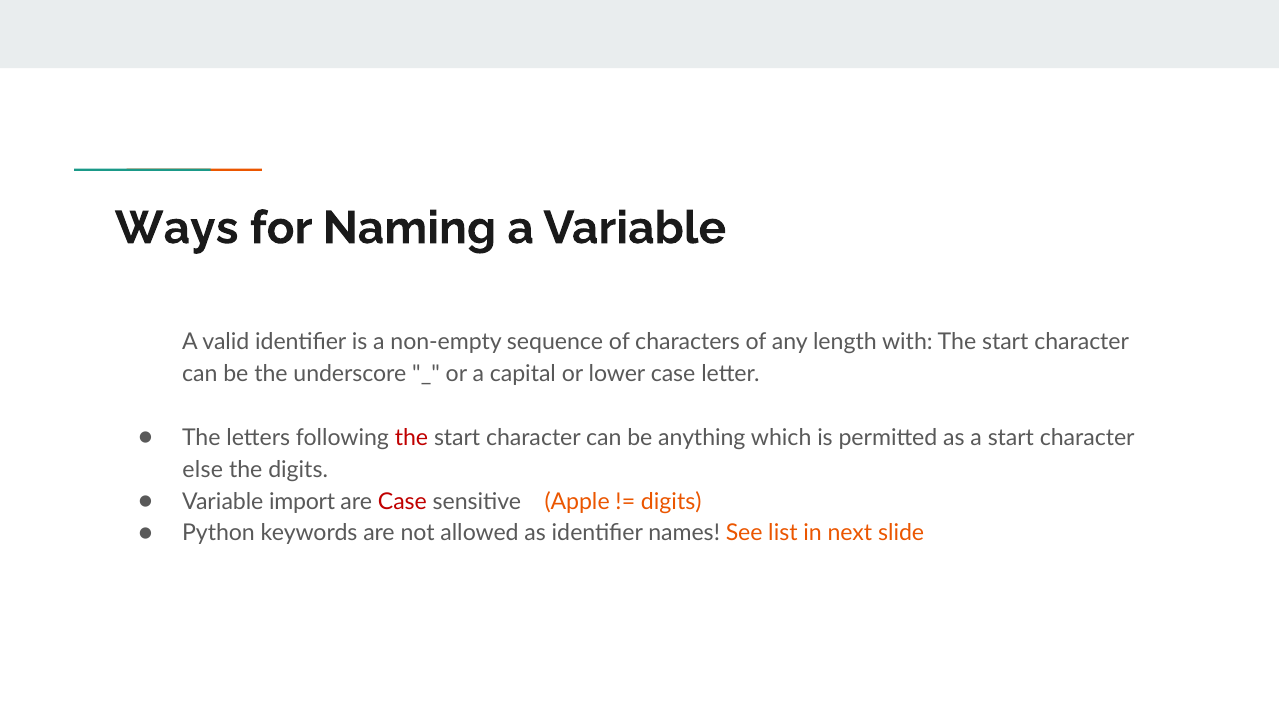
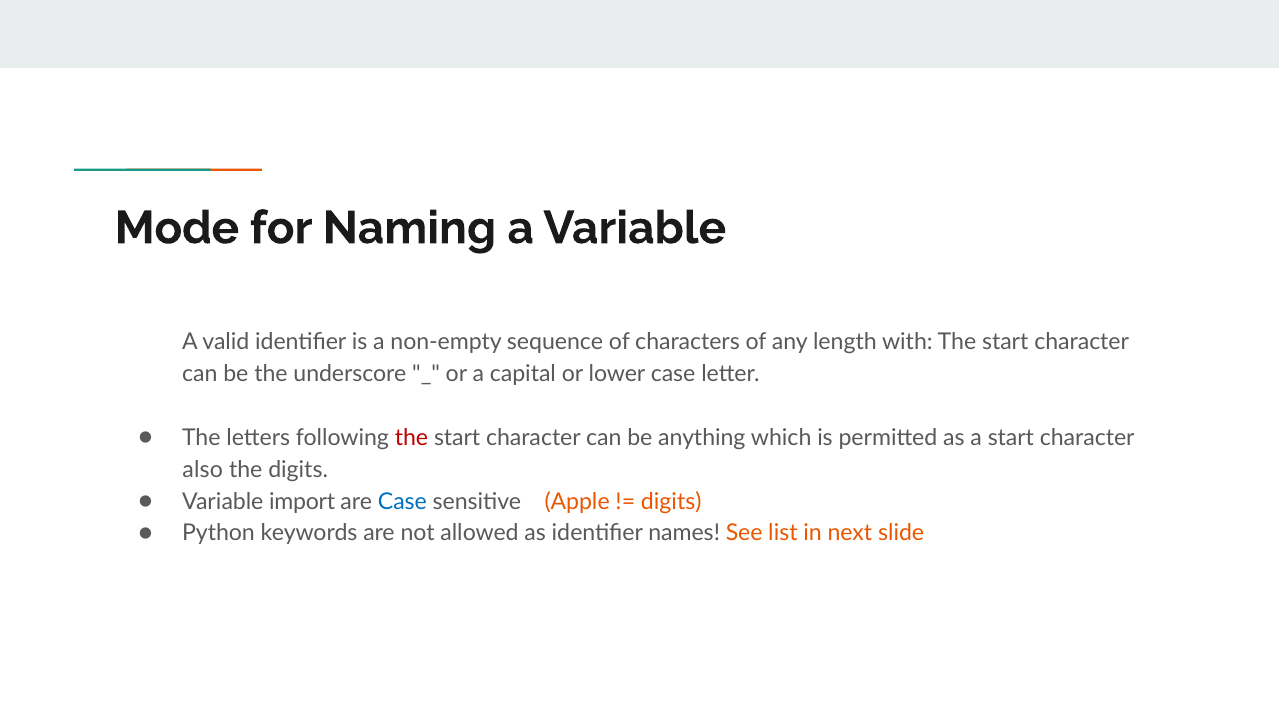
Ways: Ways -> Mode (177, 228)
else: else -> also (203, 470)
Case colour: red -> blue (402, 502)
